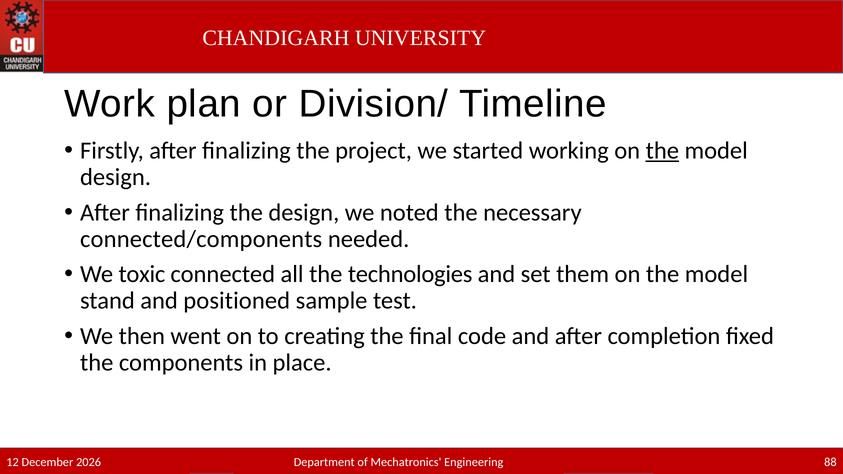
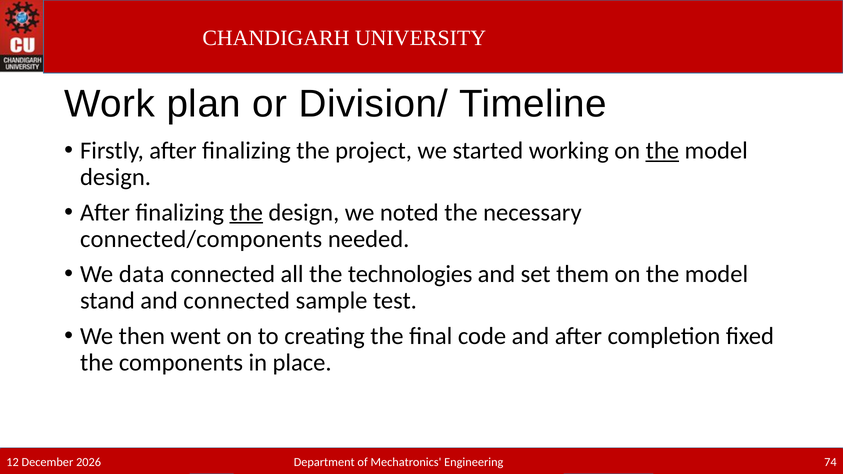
the underline: none -> present (246, 212)
toxic: toxic -> data (142, 274)
and positioned: positioned -> connected (237, 301)
88: 88 -> 74 (830, 462)
